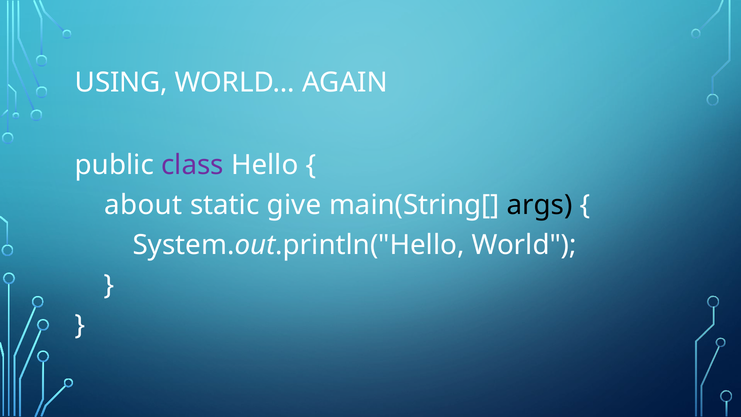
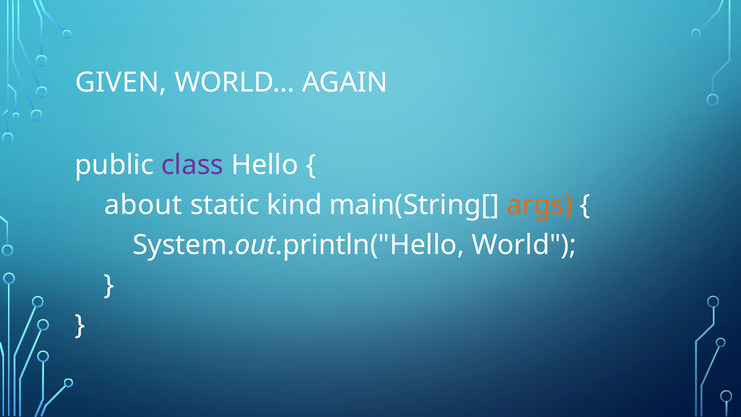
USING: USING -> GIVEN (121, 82)
give: give -> kind (294, 205)
args colour: black -> orange (540, 205)
